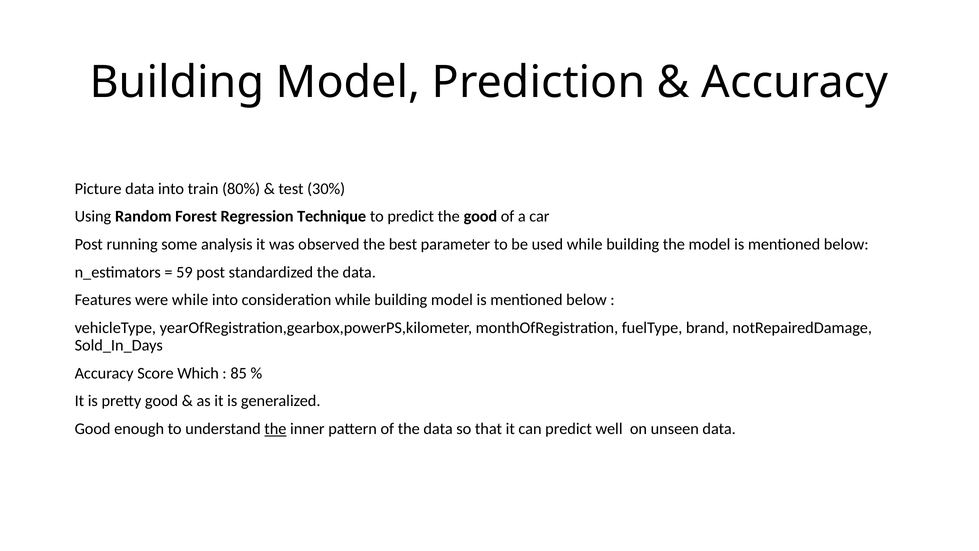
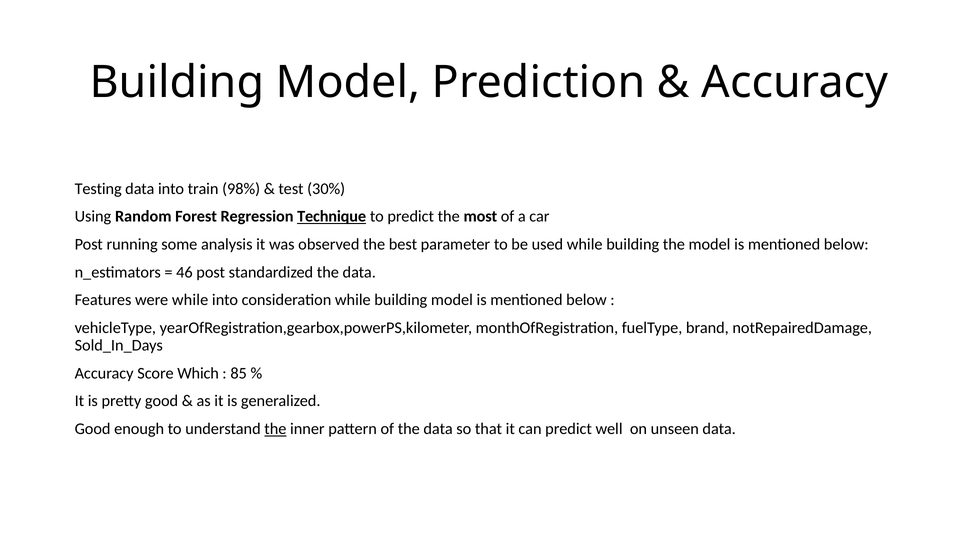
Picture: Picture -> Testing (98, 189)
80%: 80% -> 98% (241, 189)
Technique underline: none -> present (332, 216)
the good: good -> most (480, 216)
59: 59 -> 46 (184, 272)
